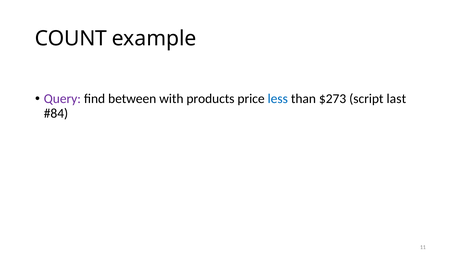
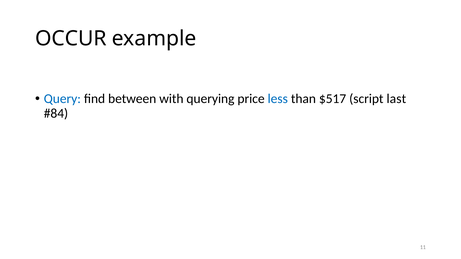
COUNT: COUNT -> OCCUR (71, 39)
Query colour: purple -> blue (62, 99)
products: products -> querying (210, 99)
$273: $273 -> $517 (333, 99)
